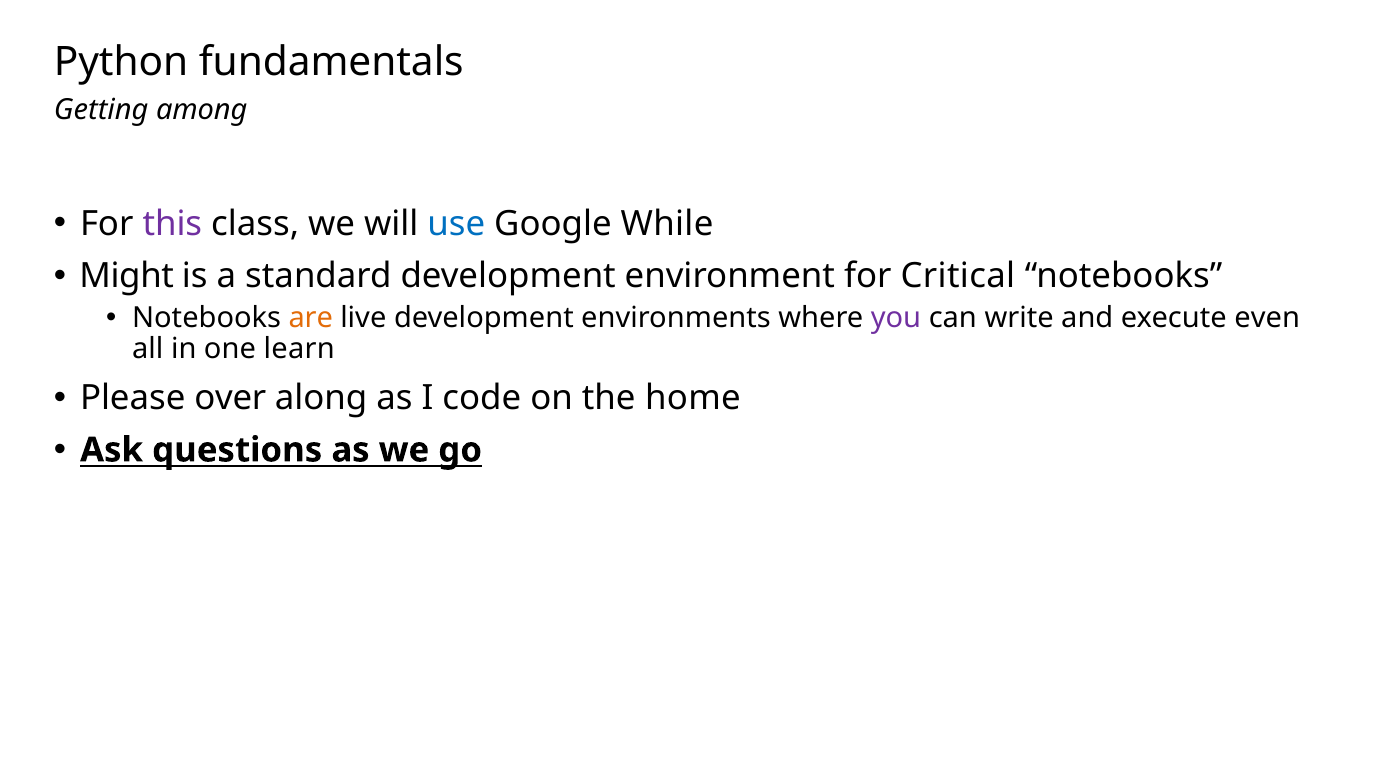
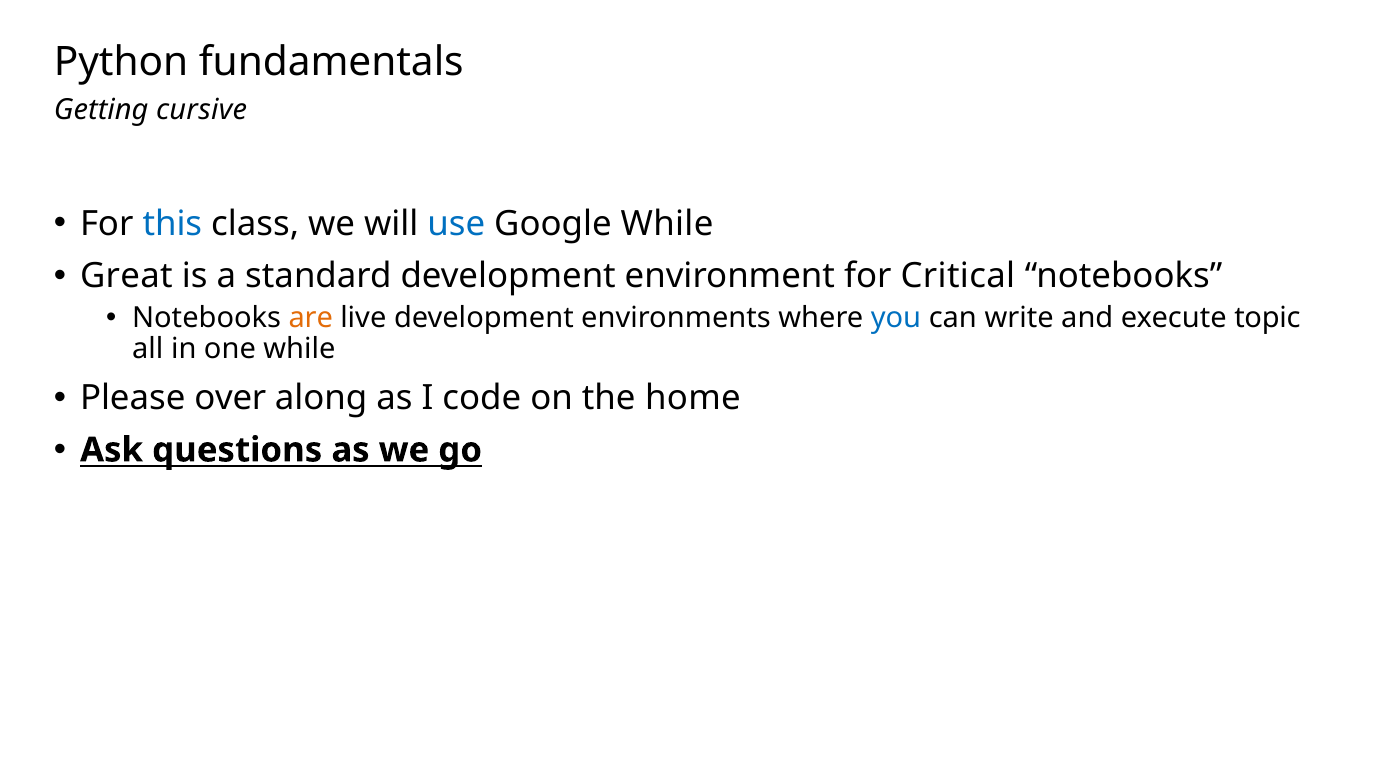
among: among -> cursive (202, 110)
this colour: purple -> blue (172, 224)
Might: Might -> Great (126, 276)
you colour: purple -> blue (896, 318)
even: even -> topic (1267, 318)
one learn: learn -> while (299, 349)
